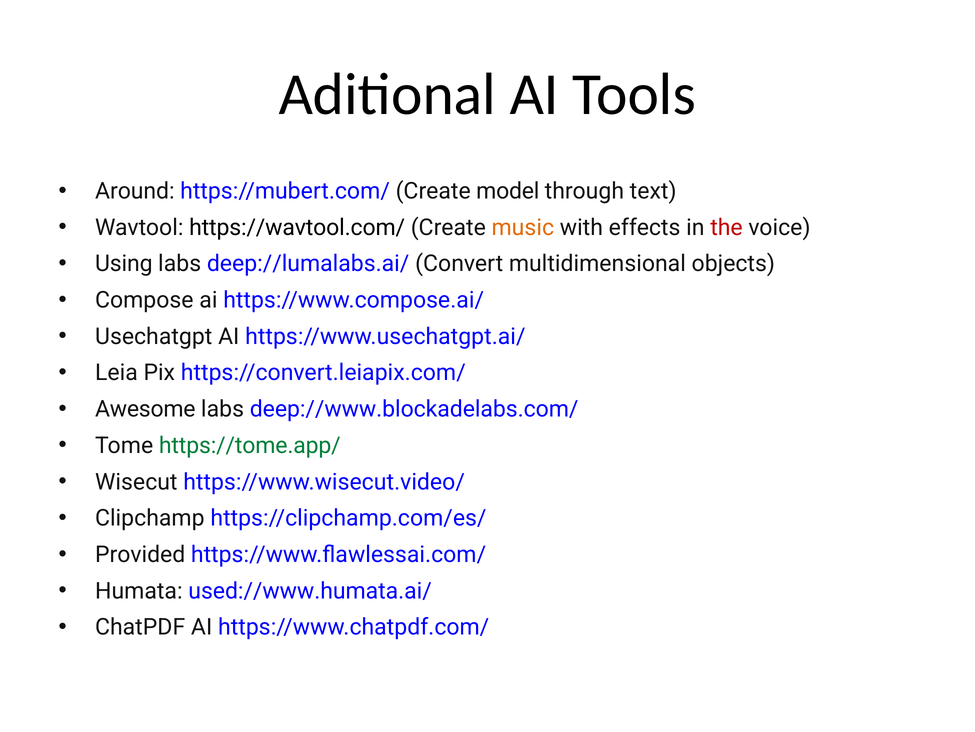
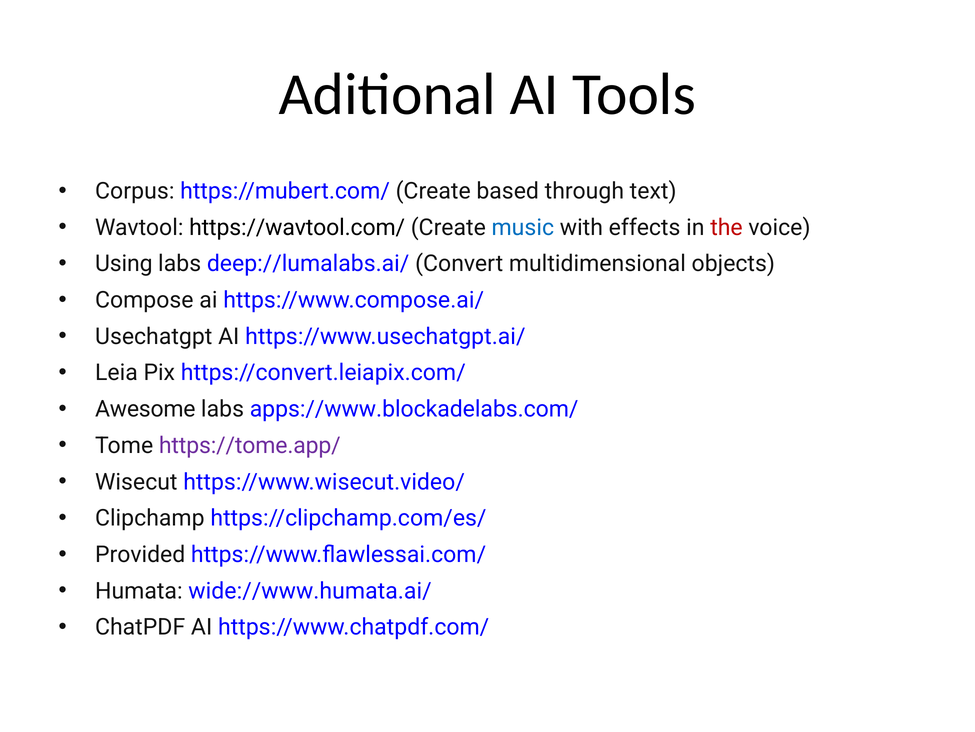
Around: Around -> Corpus (135, 191)
model: model -> based (508, 191)
music colour: orange -> blue (523, 227)
deep://www.blockadelabs.com/: deep://www.blockadelabs.com/ -> apps://www.blockadelabs.com/ (414, 409)
https://tome.app/ colour: green -> purple (250, 445)
used://www.humata.ai/: used://www.humata.ai/ -> wide://www.humata.ai/ (310, 590)
